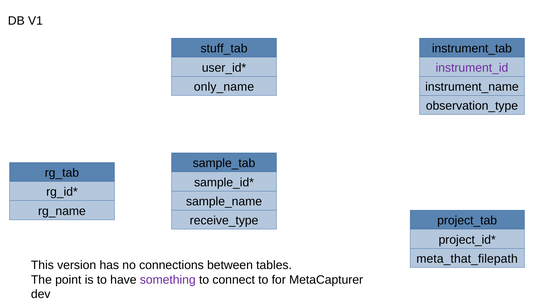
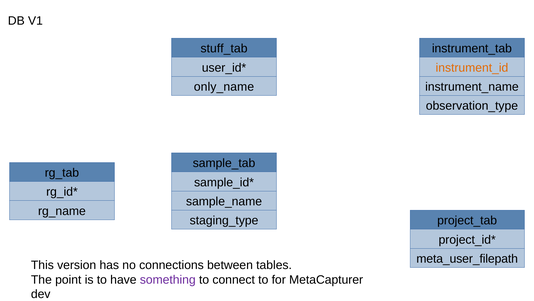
instrument_id colour: purple -> orange (472, 68)
receive_type: receive_type -> staging_type (224, 220)
meta_that_filepath: meta_that_filepath -> meta_user_filepath (467, 258)
